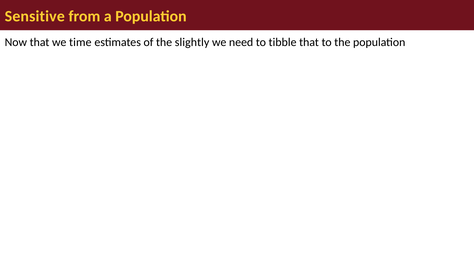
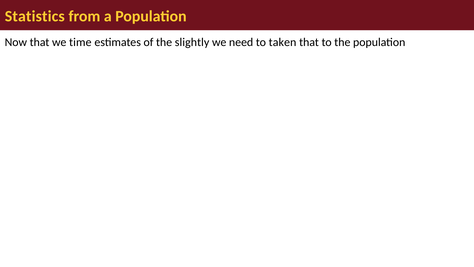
Sensitive: Sensitive -> Statistics (35, 16)
tibble: tibble -> taken (283, 42)
